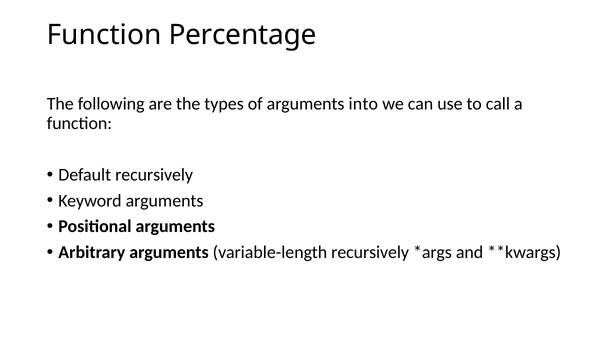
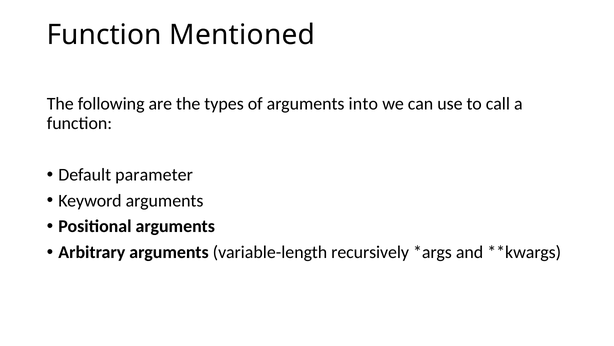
Percentage: Percentage -> Mentioned (242, 35)
Default recursively: recursively -> parameter (154, 175)
